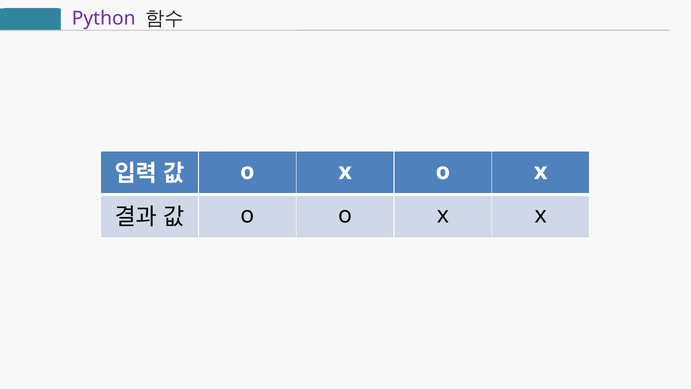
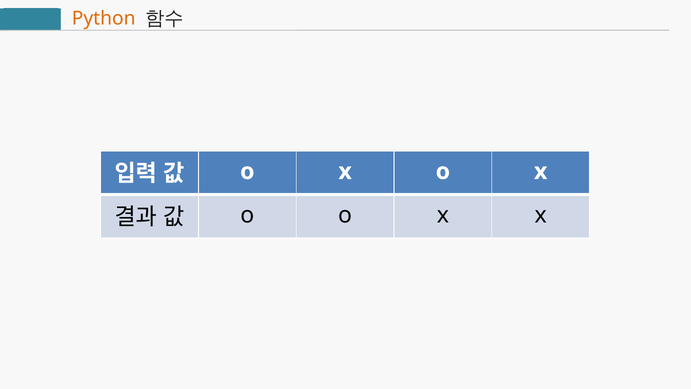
Python colour: purple -> orange (104, 18)
